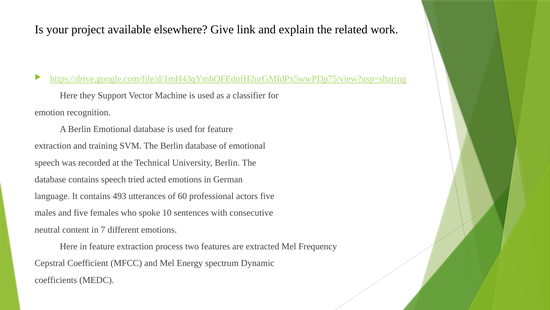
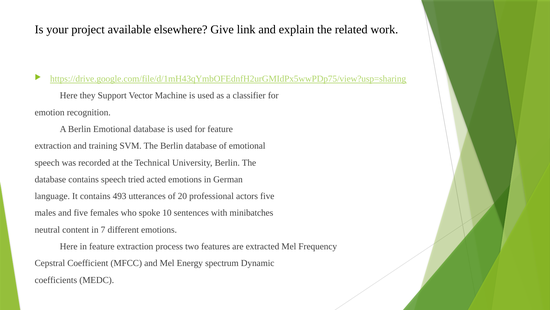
60: 60 -> 20 (182, 196)
consecutive: consecutive -> minibatches (251, 212)
